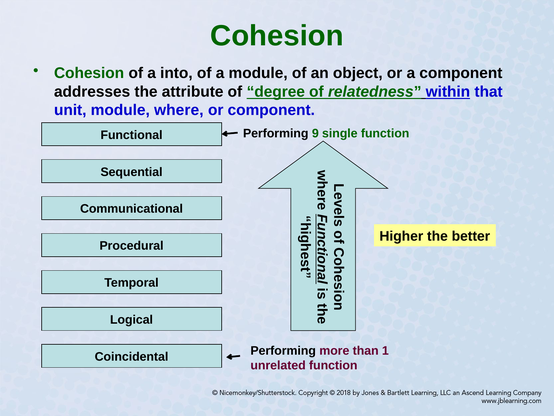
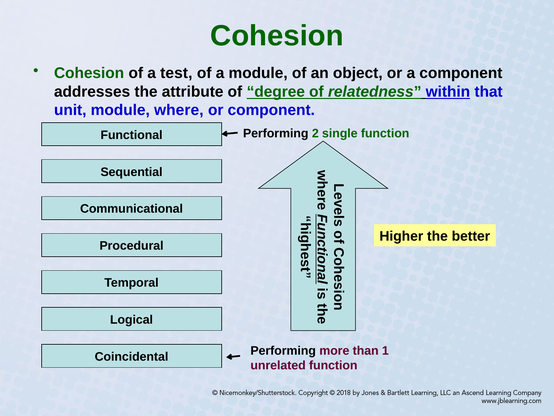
into: into -> test (176, 73)
9: 9 -> 2 (315, 133)
